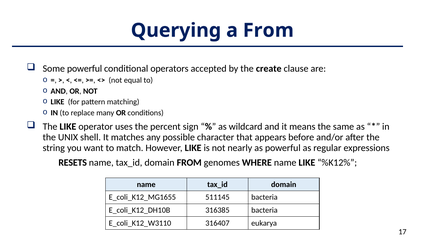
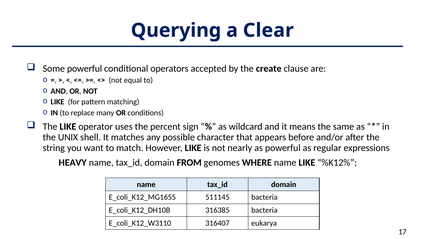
a From: From -> Clear (268, 30)
RESETS: RESETS -> HEAVY (73, 163)
